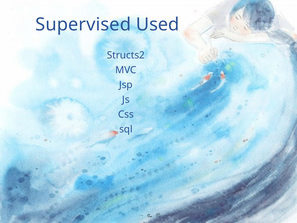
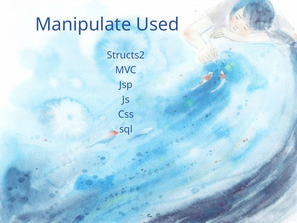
Supervised: Supervised -> Manipulate (83, 24)
